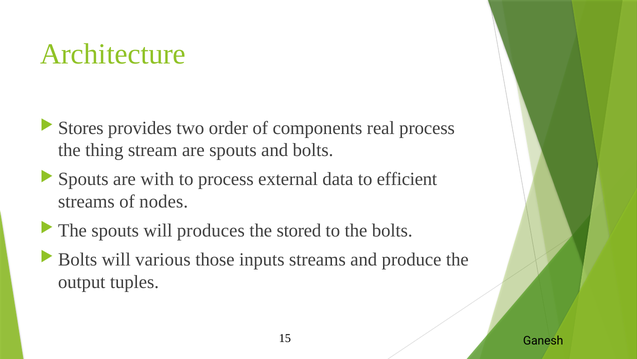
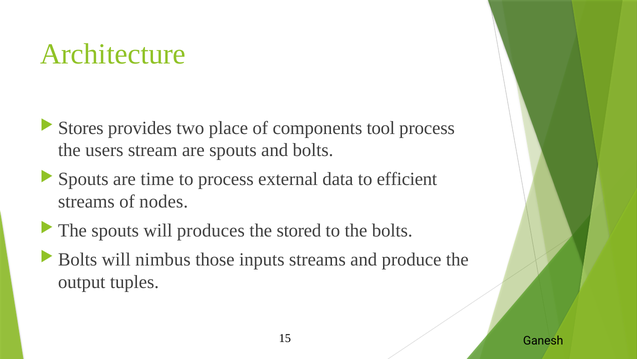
order: order -> place (228, 128)
real: real -> tool (381, 128)
thing: thing -> users (104, 150)
with: with -> time (157, 179)
various: various -> nimbus (163, 259)
